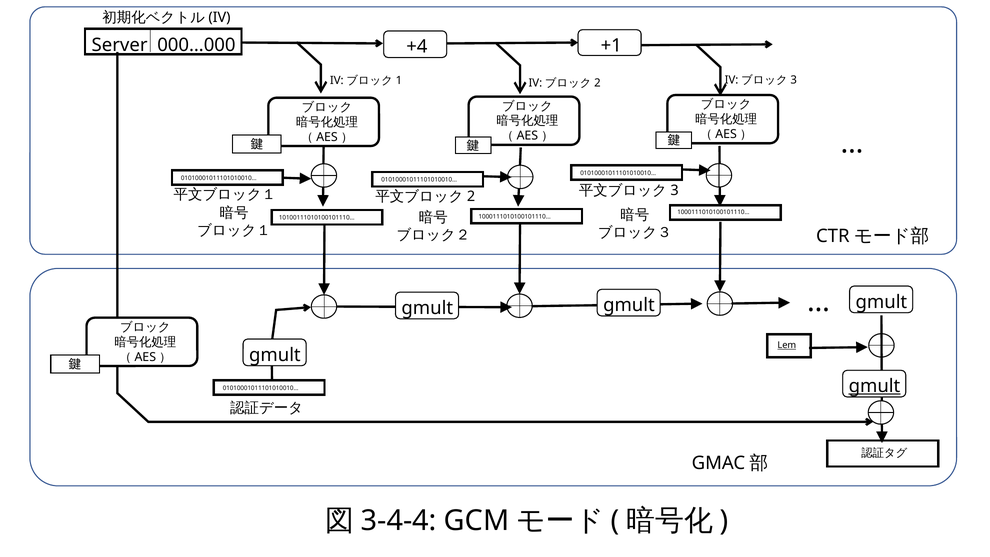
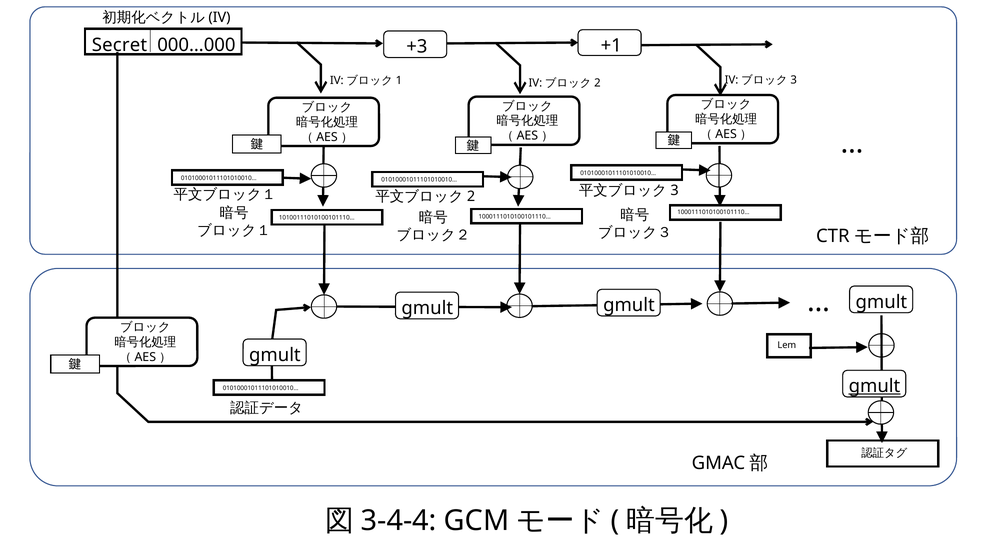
Server: Server -> Secret (119, 45)
+4: +4 -> +3 (417, 47)
Lem underline: present -> none (787, 345)
